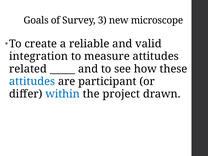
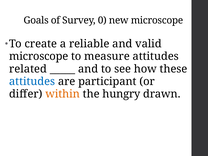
3: 3 -> 0 (102, 20)
integration: integration -> microscope (39, 56)
within colour: blue -> orange (63, 94)
project: project -> hungry (121, 94)
